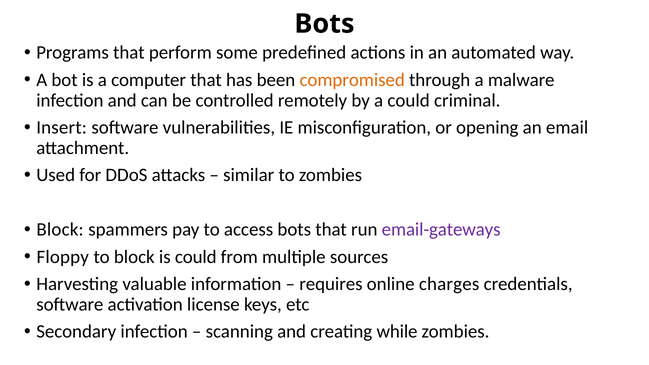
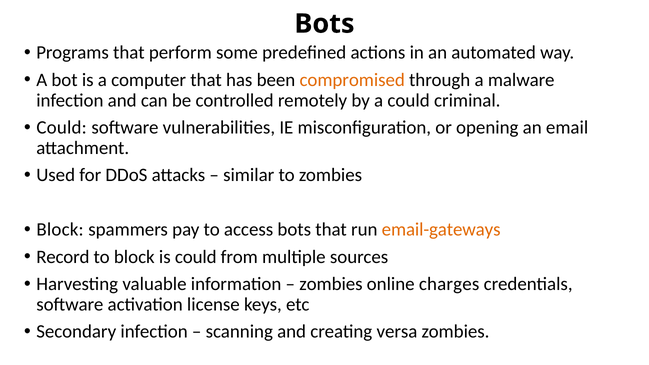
Insert: Insert -> Could (62, 128)
email-gateways colour: purple -> orange (441, 230)
Floppy: Floppy -> Record (63, 257)
requires: requires -> zombies (331, 284)
while: while -> versa (397, 332)
